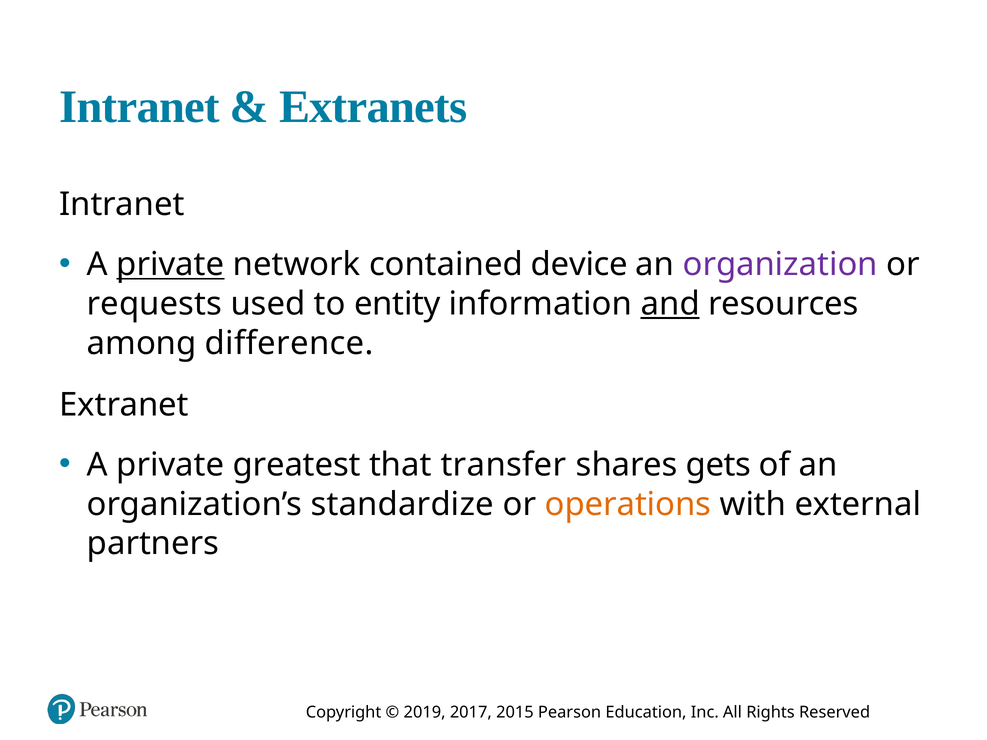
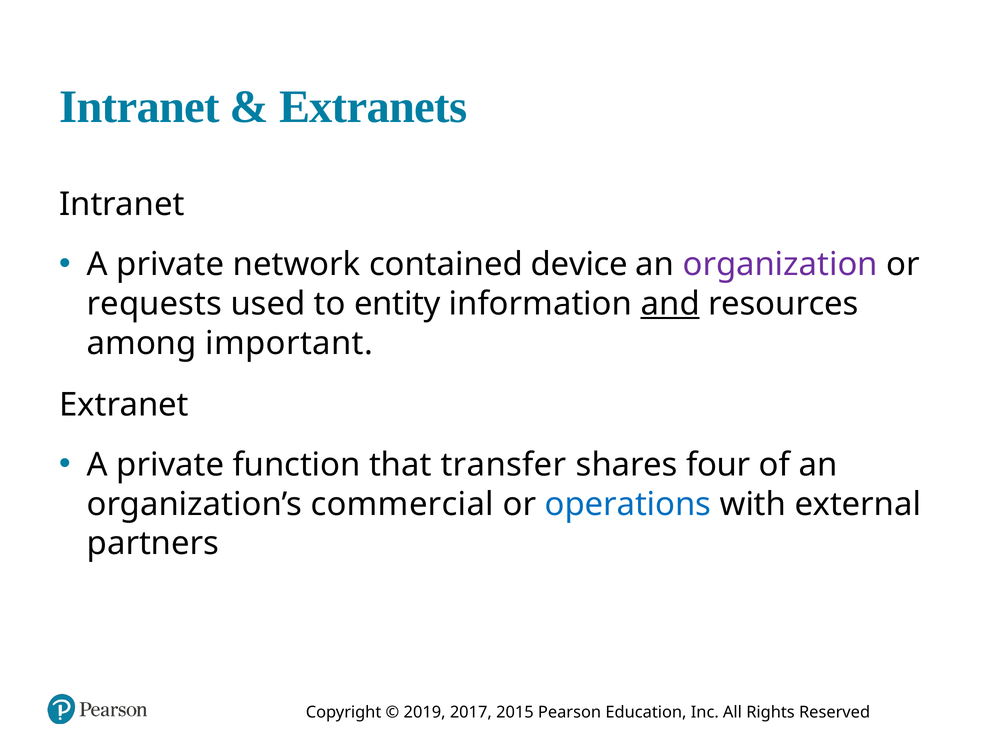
private underline: present -> none (170, 265)
difference: difference -> important (289, 344)
greatest: greatest -> function (297, 465)
gets: gets -> four (718, 465)
standardize: standardize -> commercial (402, 504)
operations colour: orange -> blue (628, 504)
